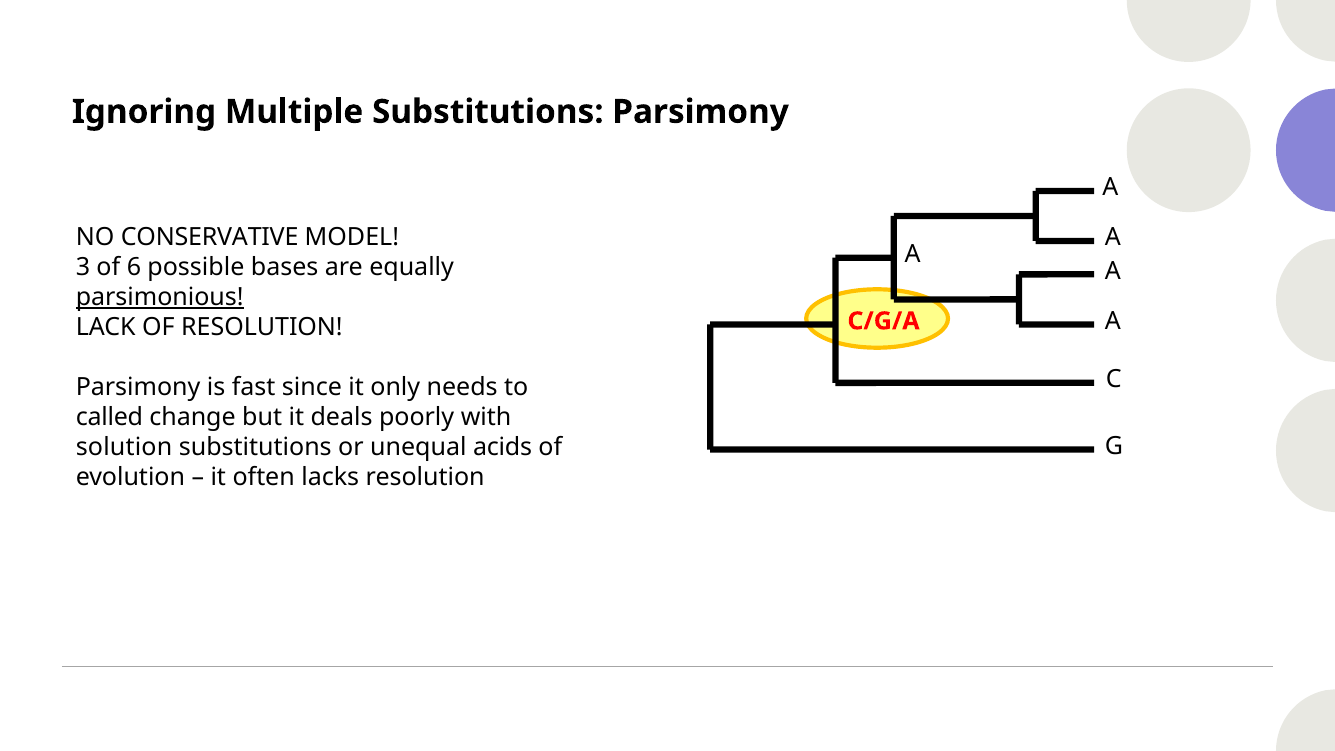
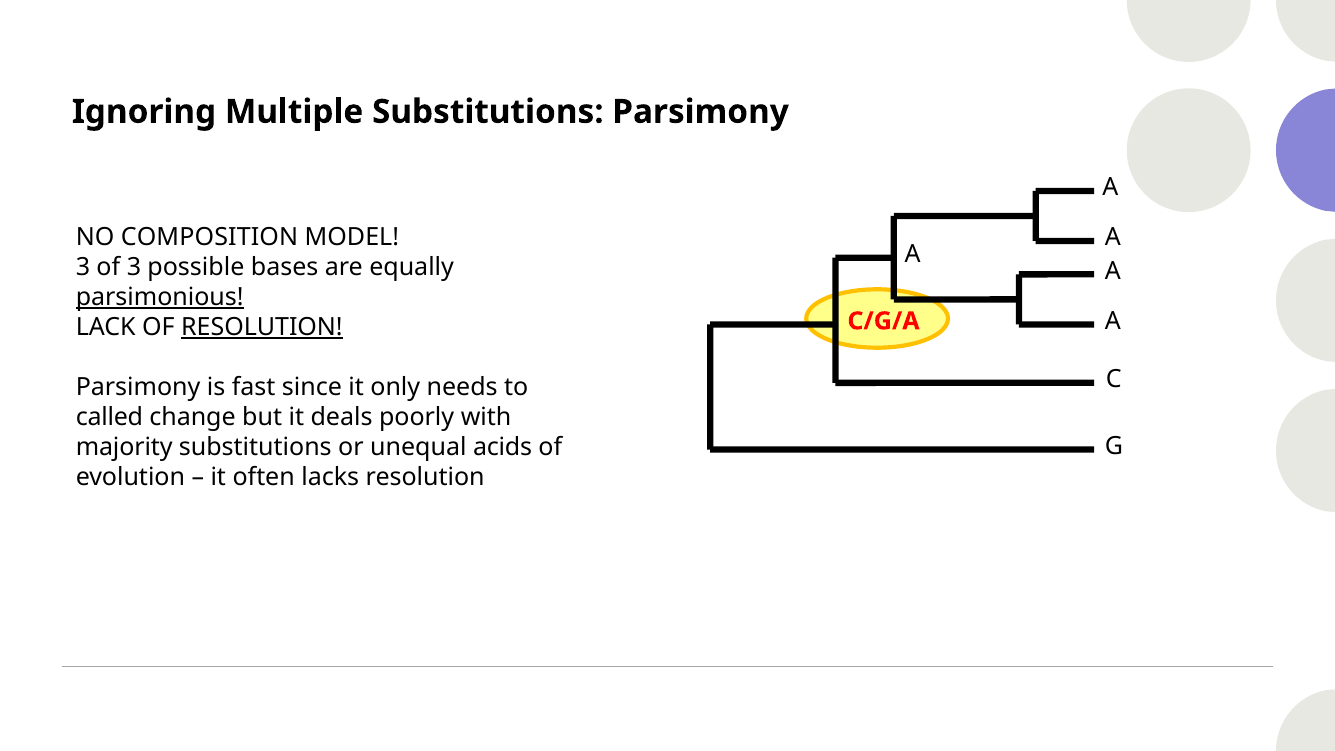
CONSERVATIVE: CONSERVATIVE -> COMPOSITION (209, 237)
of 6: 6 -> 3 (134, 267)
RESOLUTION underline: none -> present (262, 327)
solution: solution -> majority (124, 447)
